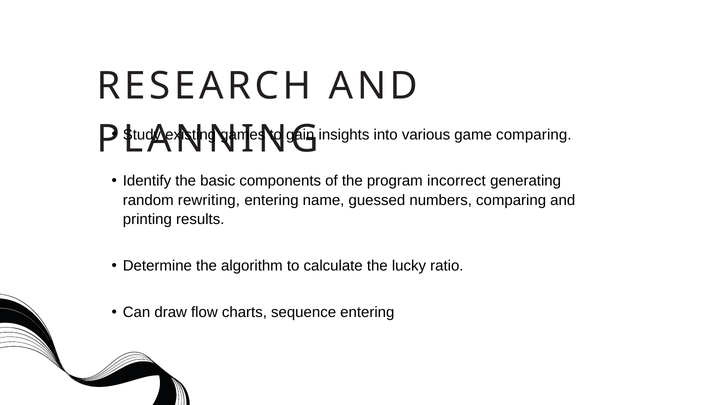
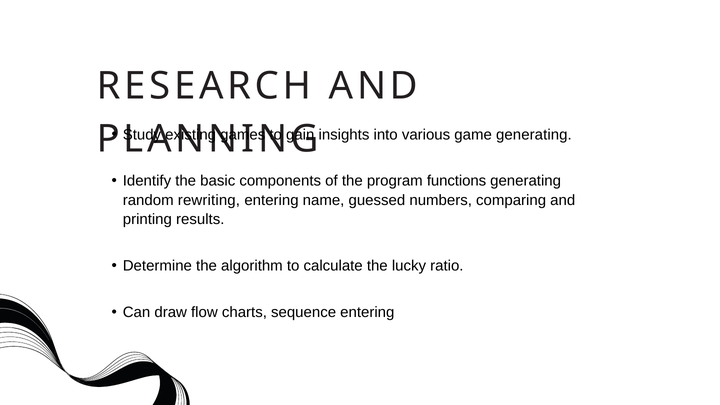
game comparing: comparing -> generating (534, 135)
incorrect: incorrect -> functions (457, 181)
